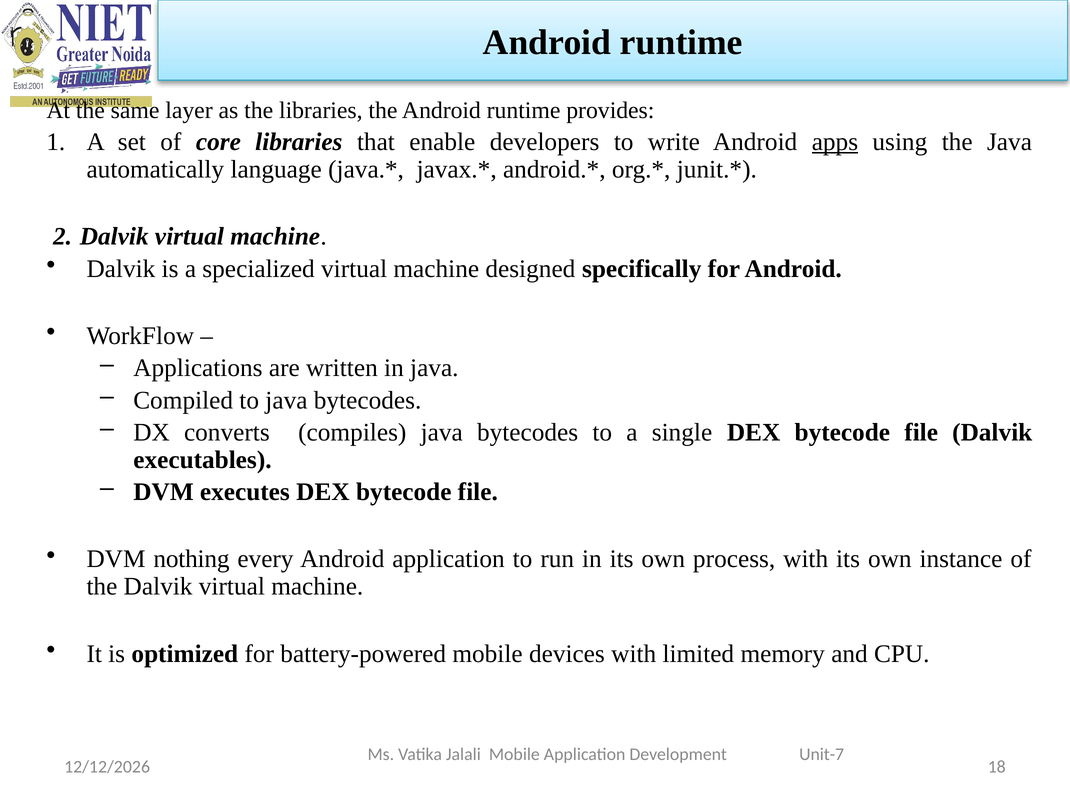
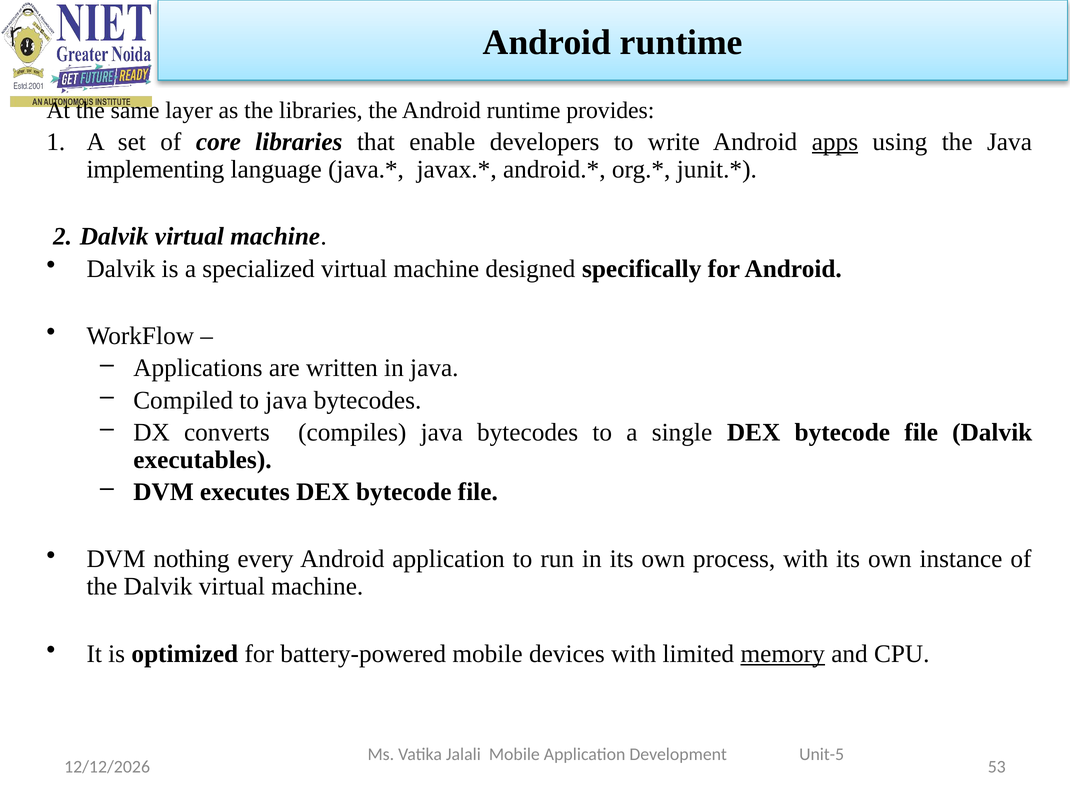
automatically: automatically -> implementing (155, 169)
memory underline: none -> present (783, 653)
Unit-7: Unit-7 -> Unit-5 (822, 754)
18: 18 -> 53 (997, 766)
